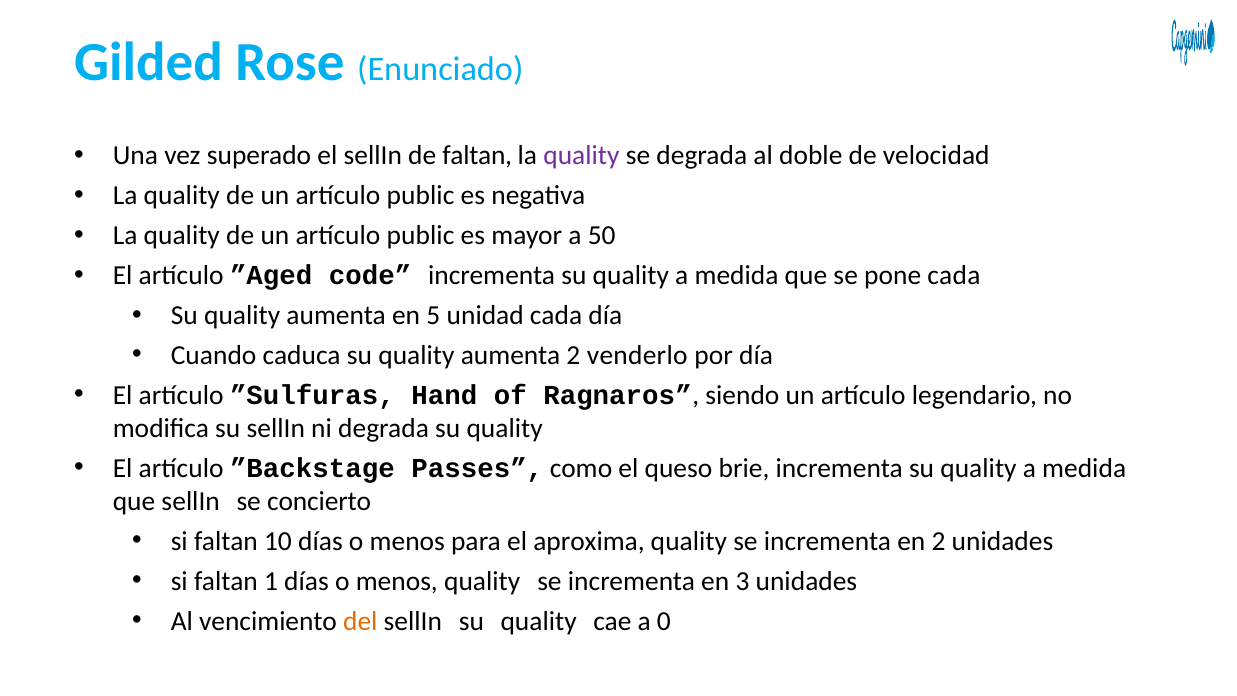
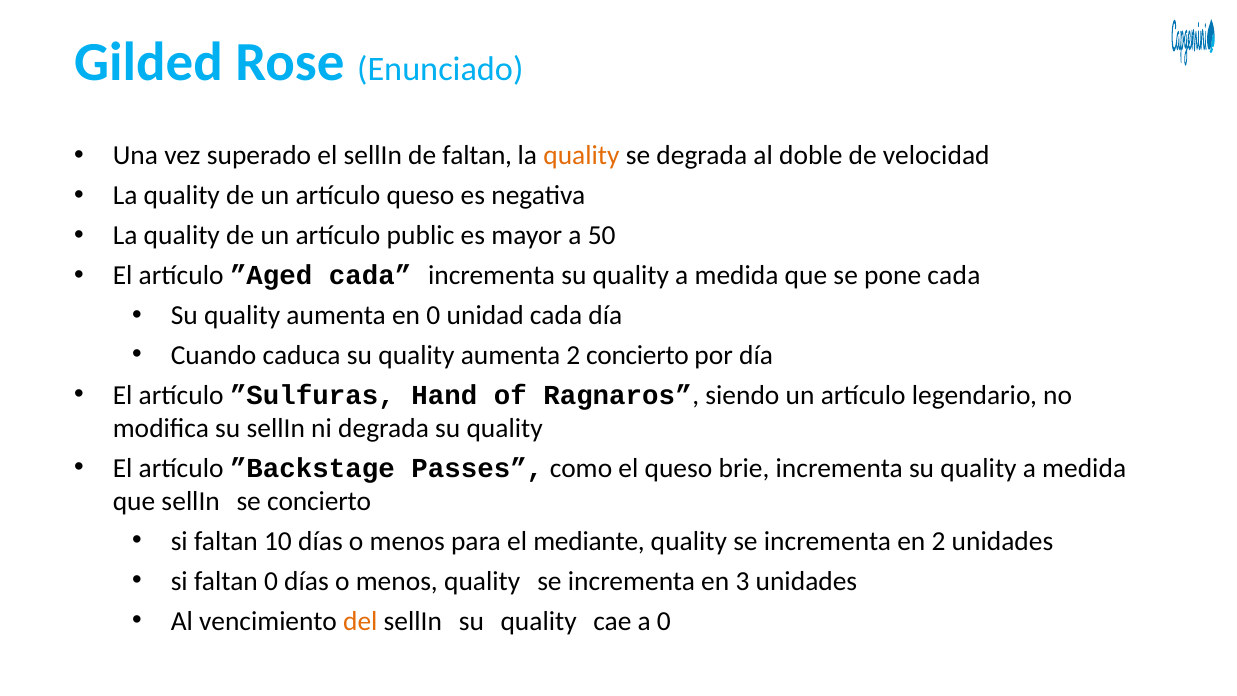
quality colour: purple -> orange (581, 156)
public: public -> queso (421, 196)
”Aged code: code -> cada (370, 276)
en 5: 5 -> 0 (433, 315)
2 venderlo: venderlo -> concierto (637, 355)
aproxima: aproxima -> mediante (589, 541)
faltan 1: 1 -> 0 (271, 581)
